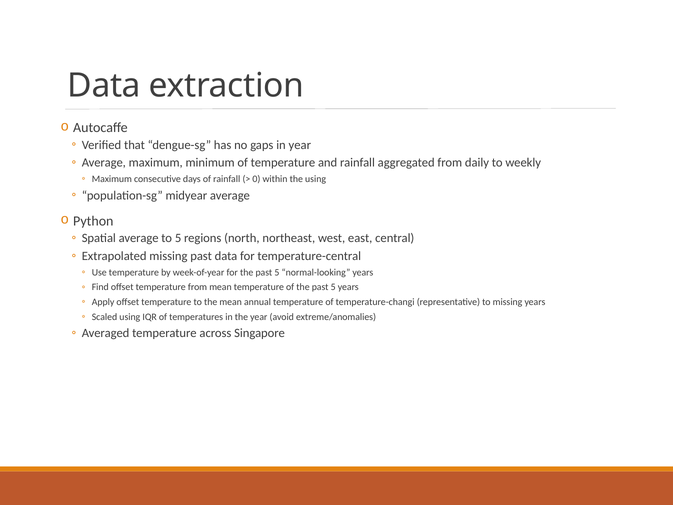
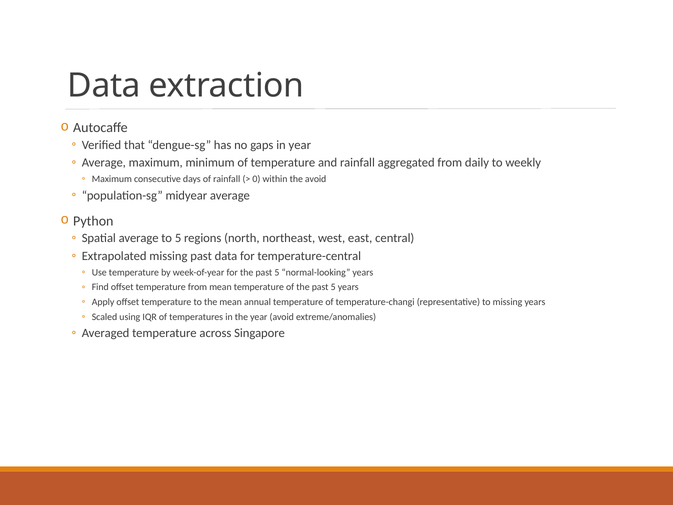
the using: using -> avoid (316, 179)
